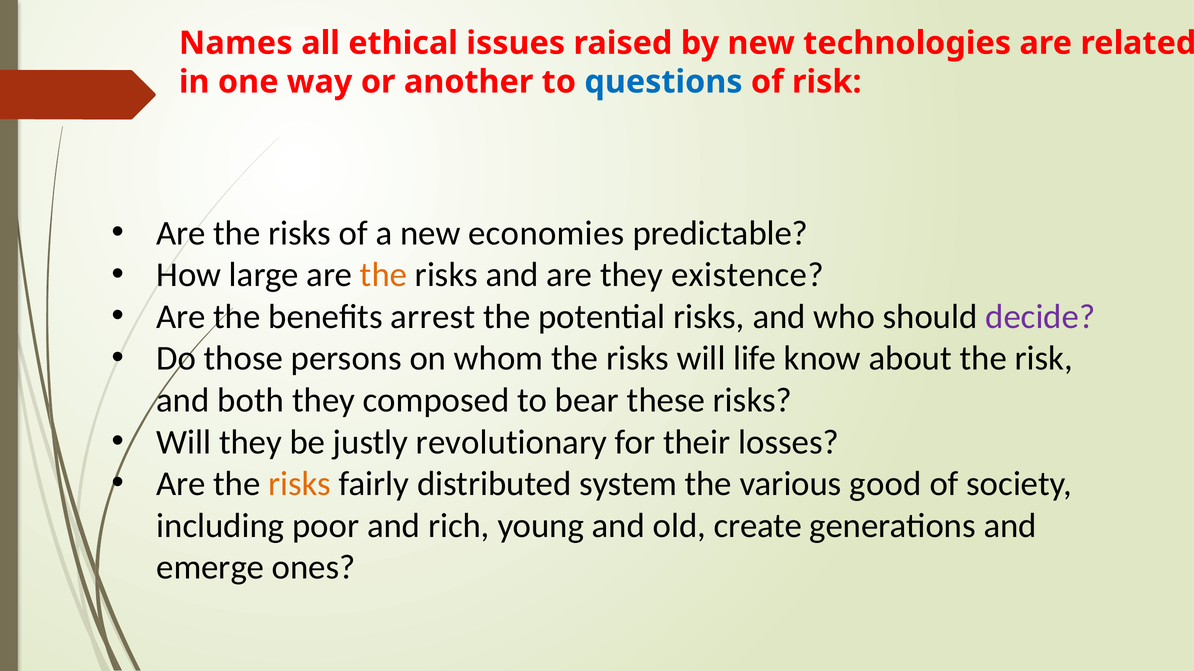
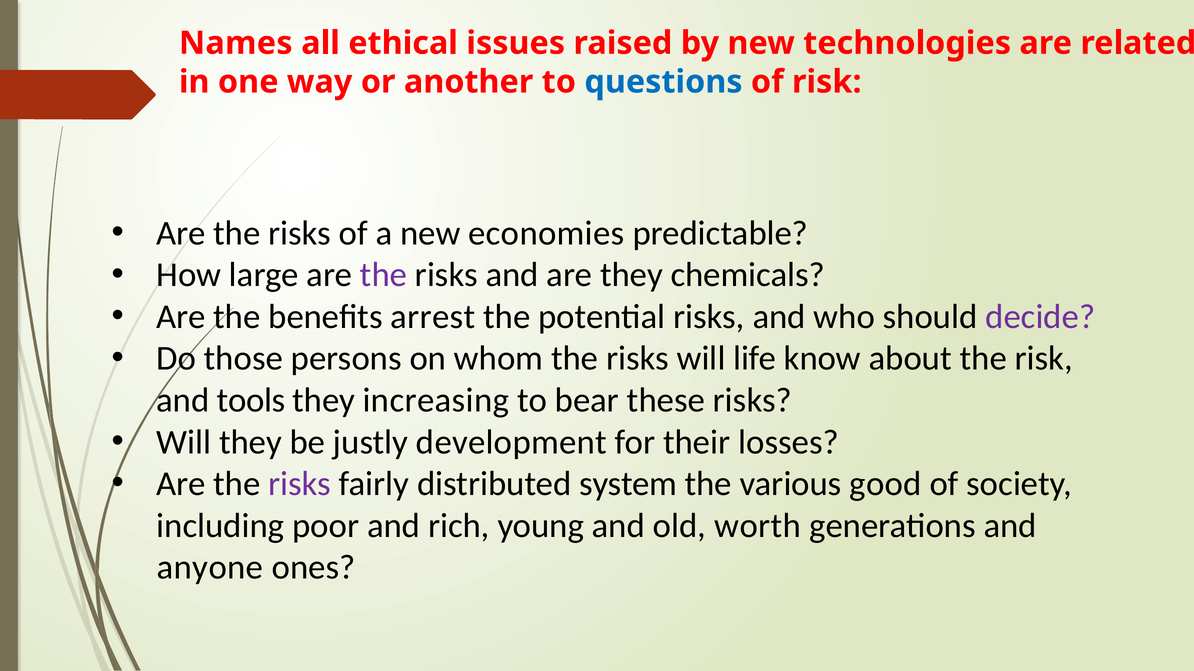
the colour: orange -> purple (384, 275)
existence: existence -> chemicals (748, 275)
both: both -> tools (251, 401)
composed: composed -> increasing (436, 401)
revolutionary: revolutionary -> development (511, 442)
risks colour: orange -> purple (300, 484)
create: create -> worth (758, 526)
emerge: emerge -> anyone (210, 568)
